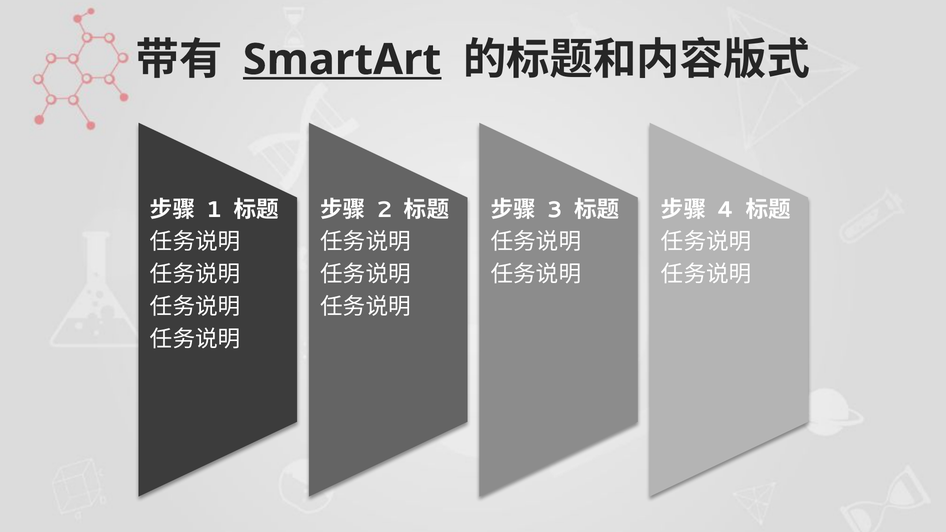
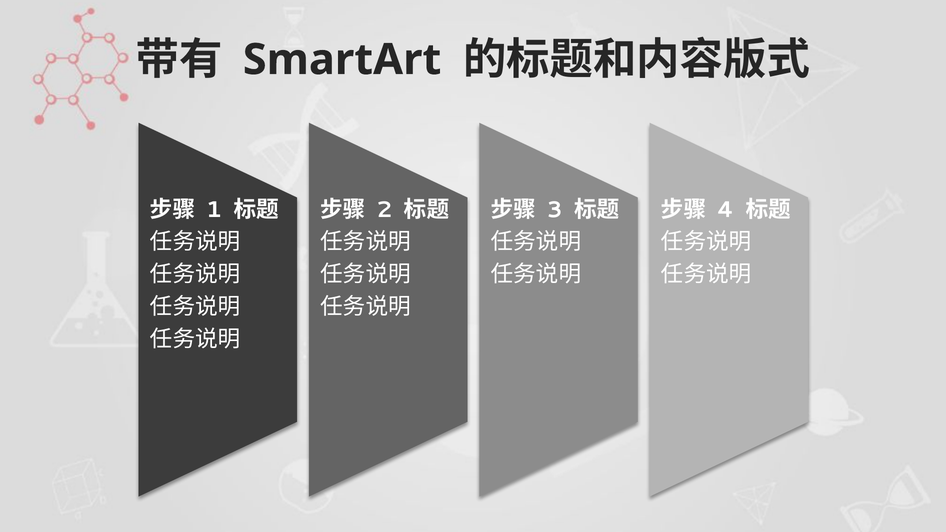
SmartArt underline: present -> none (342, 60)
